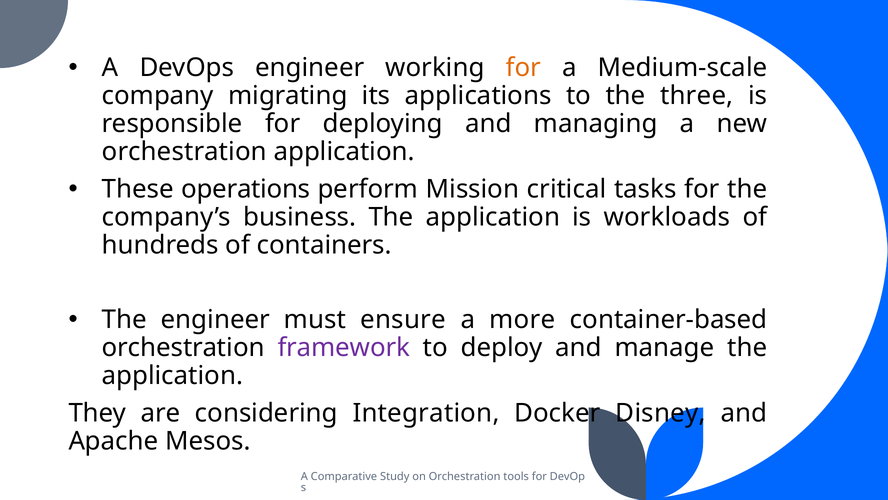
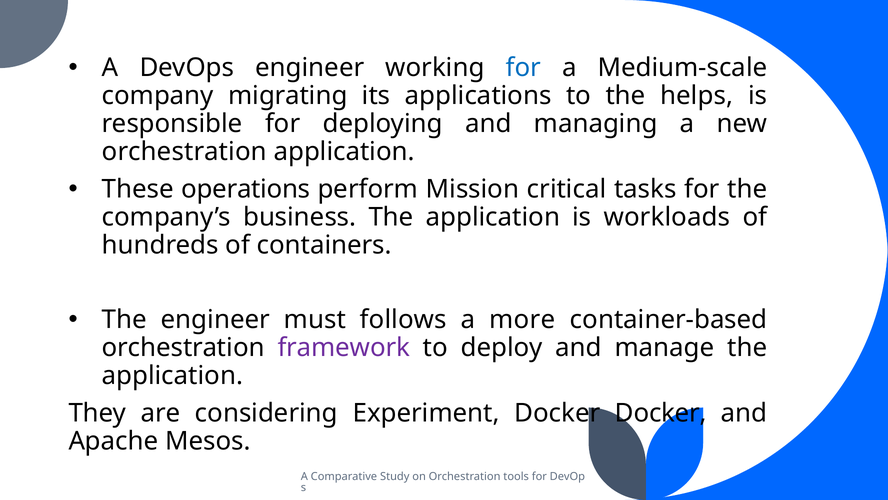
for colour: orange -> blue (523, 68)
three: three -> helps (697, 96)
ensure: ensure -> follows (403, 319)
Integration: Integration -> Experiment (426, 413)
Docker Disney: Disney -> Docker (661, 413)
